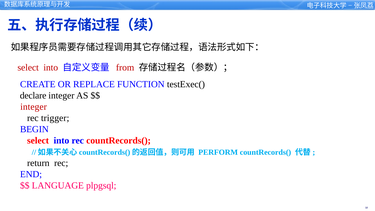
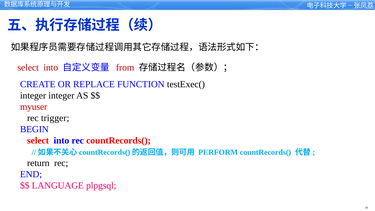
declare: declare -> integer (33, 96)
integer: integer -> myuser (34, 107)
